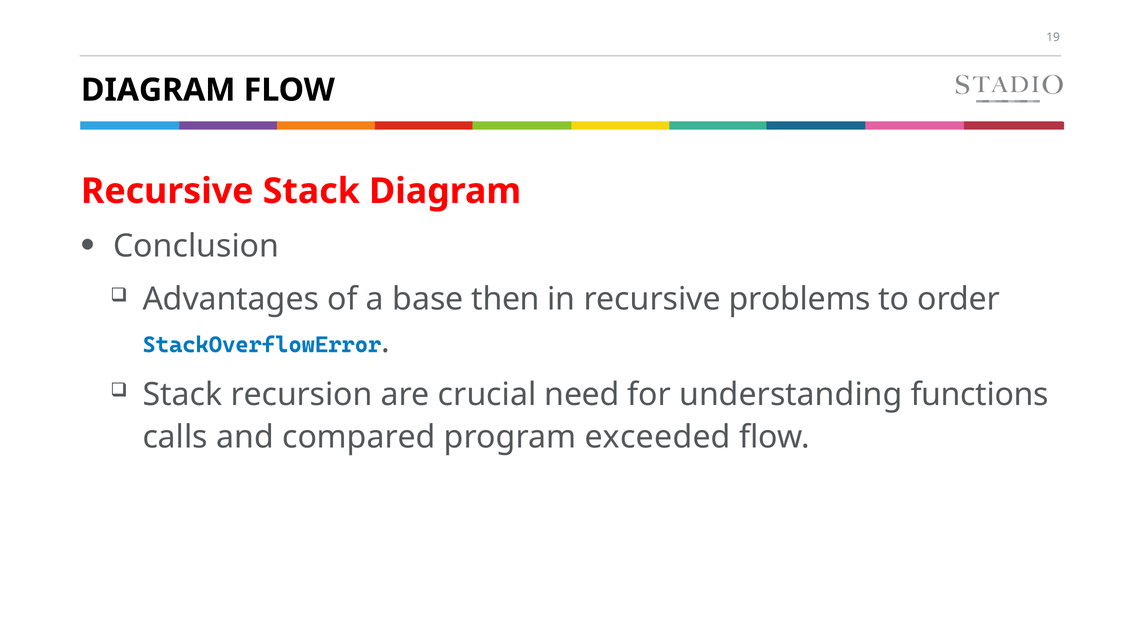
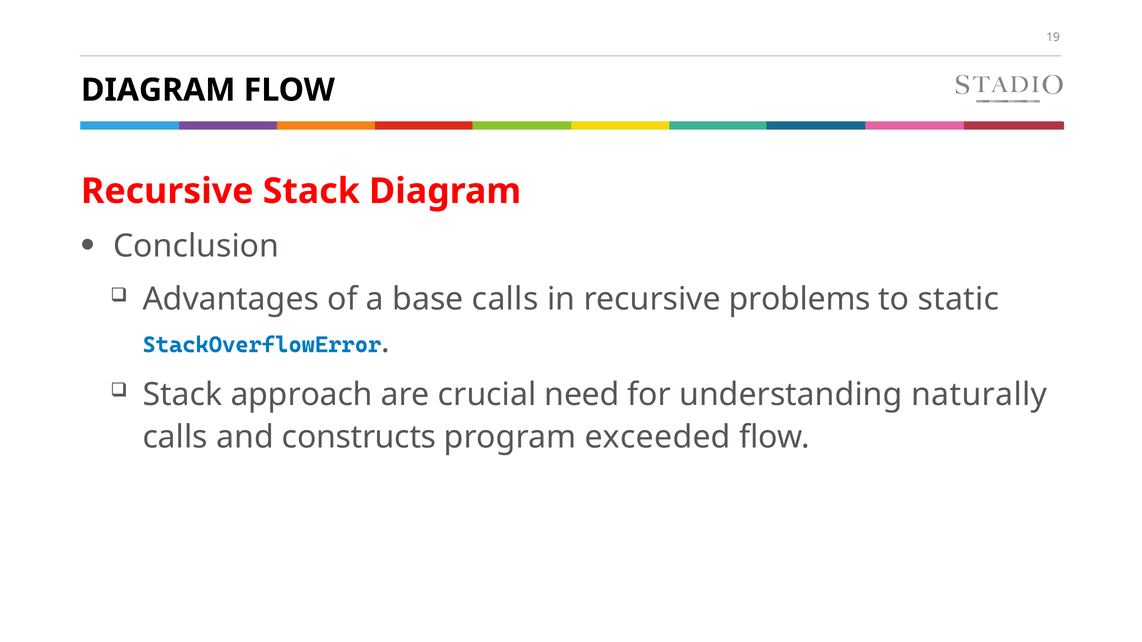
base then: then -> calls (505, 299)
order: order -> static (958, 299)
recursion: recursion -> approach (302, 395)
functions: functions -> naturally (979, 395)
compared: compared -> constructs (359, 437)
